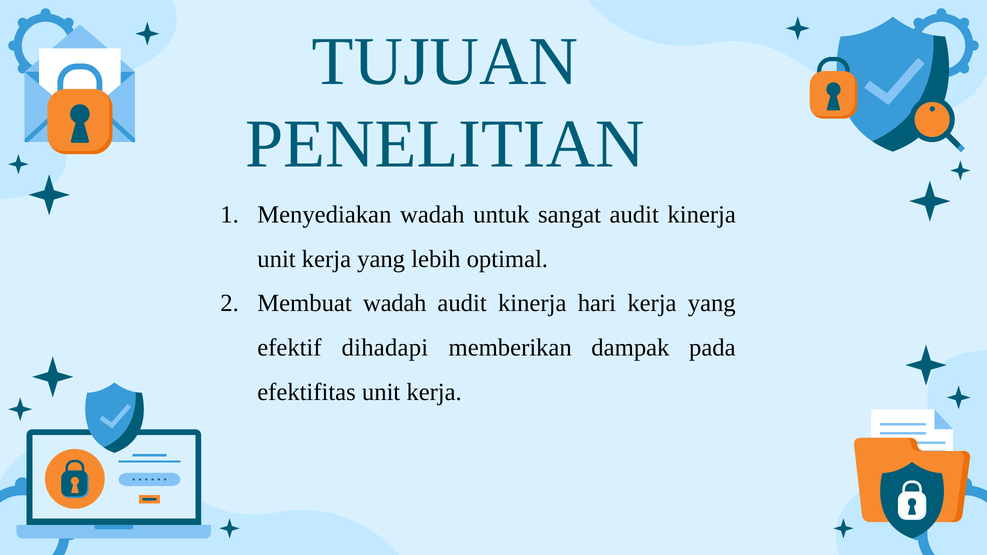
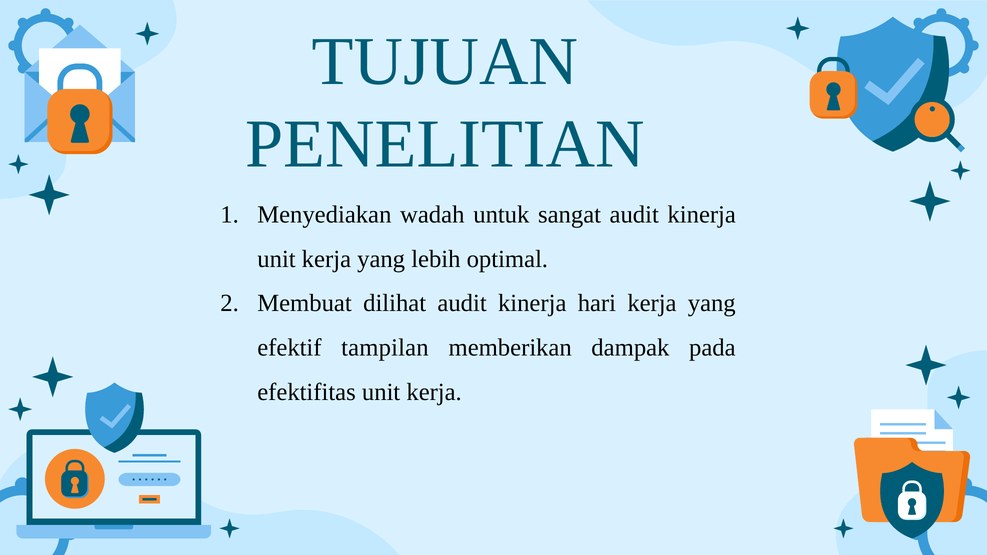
Membuat wadah: wadah -> dilihat (395, 303)
dihadapi: dihadapi -> tampilan (385, 348)
